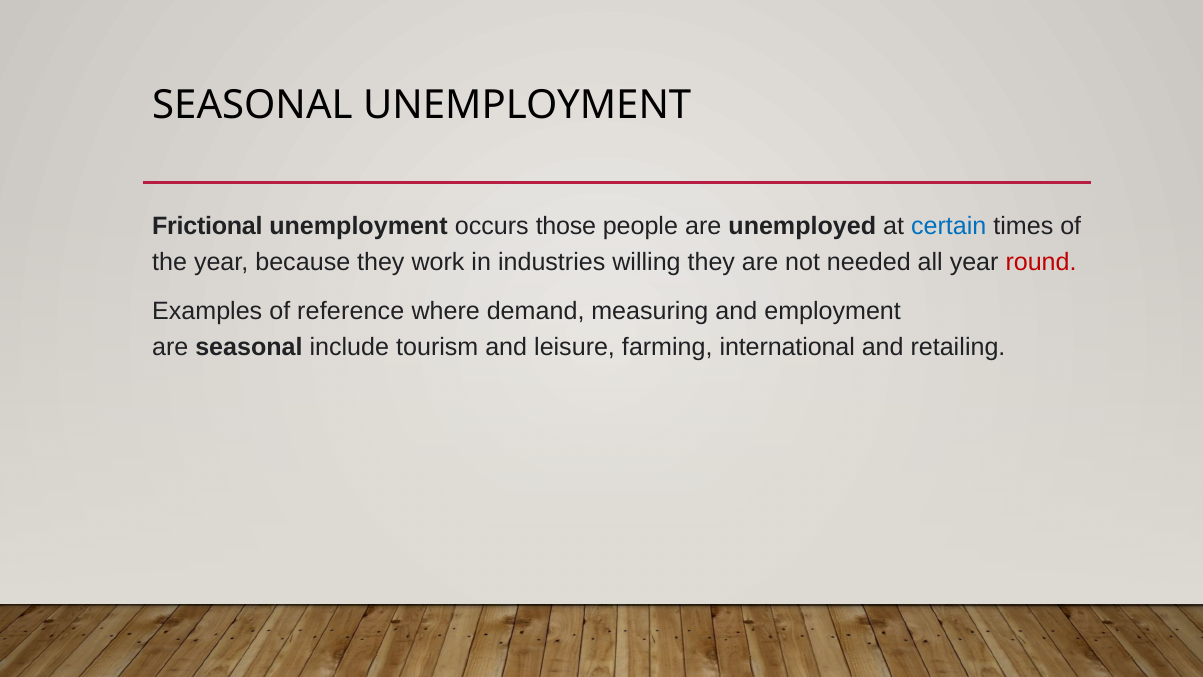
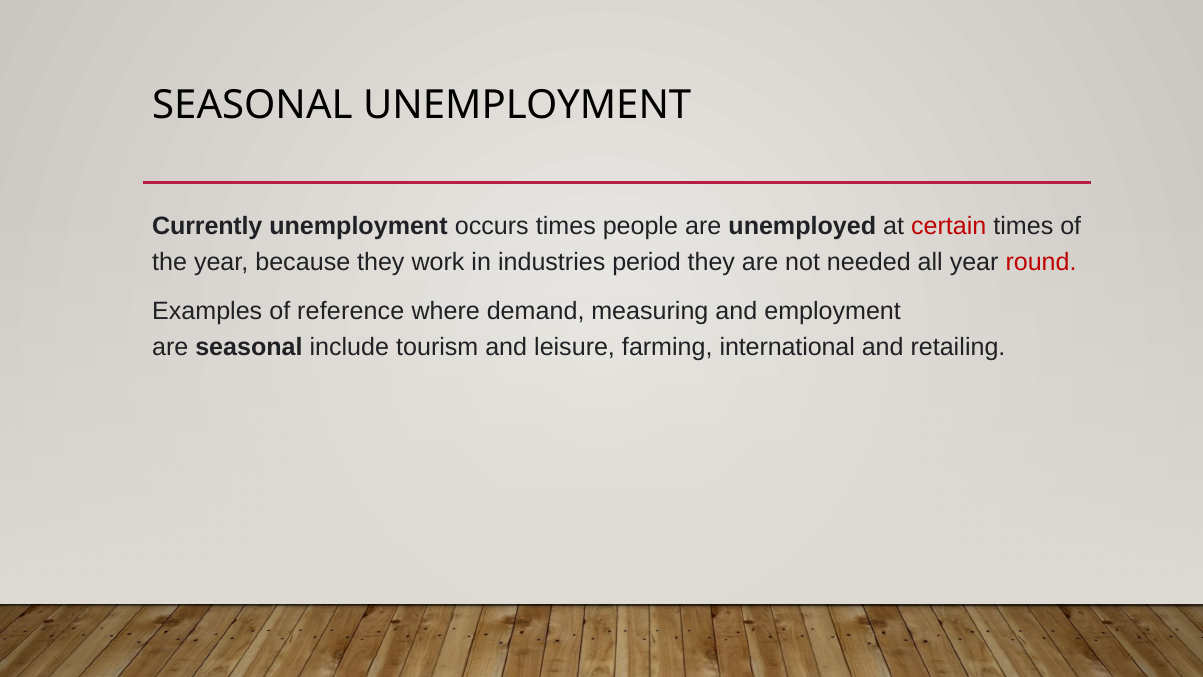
Frictional: Frictional -> Currently (207, 226)
occurs those: those -> times (566, 226)
certain colour: blue -> red (949, 226)
willing: willing -> period (647, 262)
